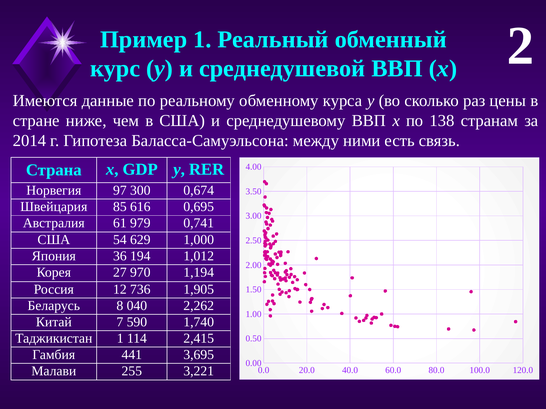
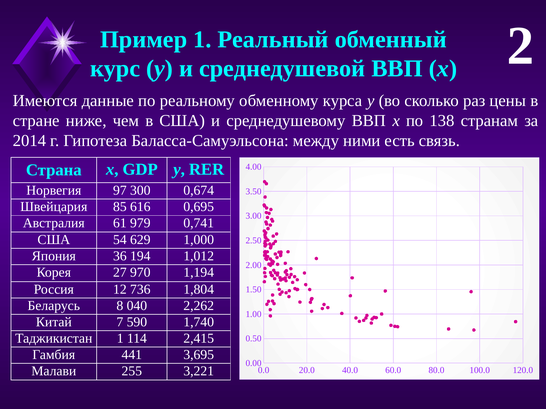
1,905: 1,905 -> 1,804 (199, 290)
